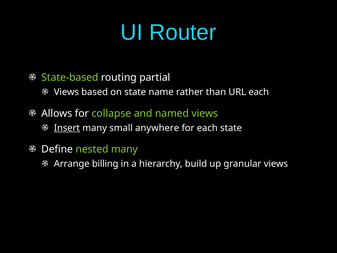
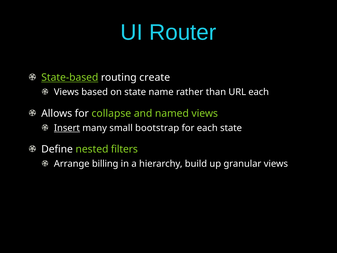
State-based underline: none -> present (70, 77)
partial: partial -> create (155, 77)
anywhere: anywhere -> bootstrap (157, 128)
nested many: many -> filters (124, 149)
